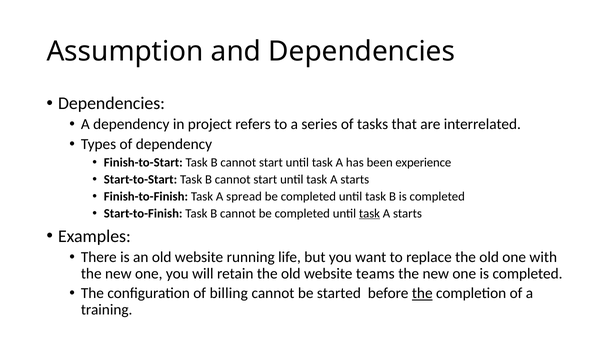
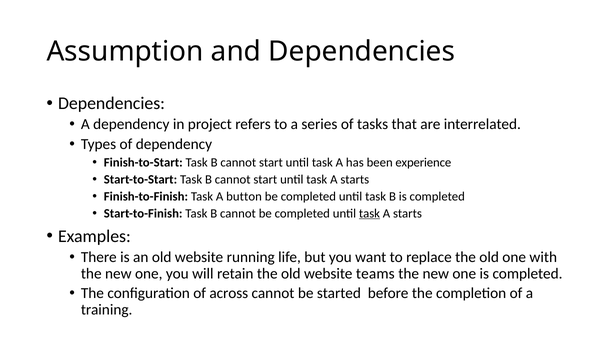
spread: spread -> button (244, 196)
billing: billing -> across (229, 293)
the underline: present -> none (422, 293)
